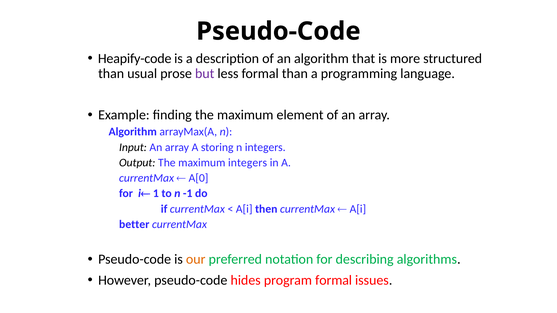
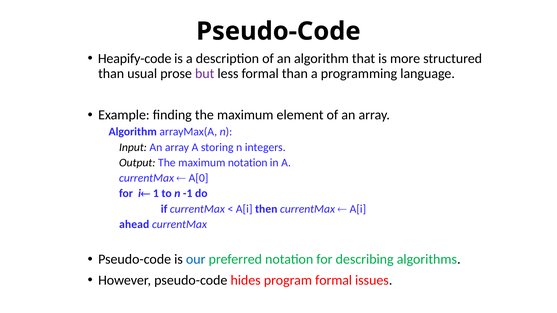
maximum integers: integers -> notation (248, 163)
better: better -> ahead (134, 225)
our colour: orange -> blue (196, 260)
